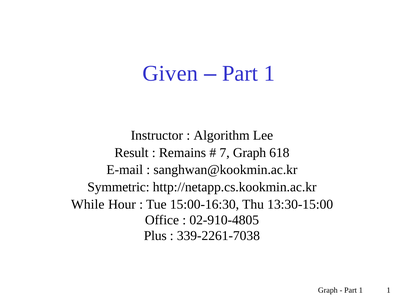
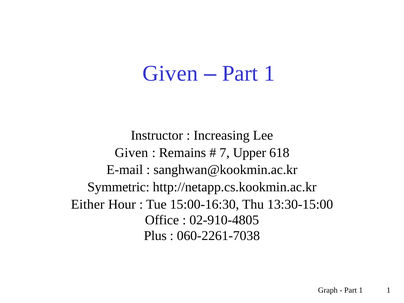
Algorithm: Algorithm -> Increasing (222, 135)
Result: Result -> Given (131, 153)
7 Graph: Graph -> Upper (250, 153)
While: While -> Either (88, 204)
339-2261-7038: 339-2261-7038 -> 060-2261-7038 (218, 236)
